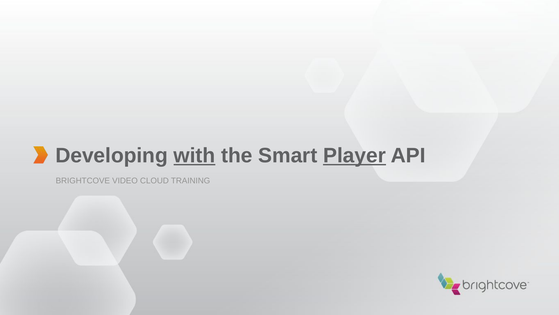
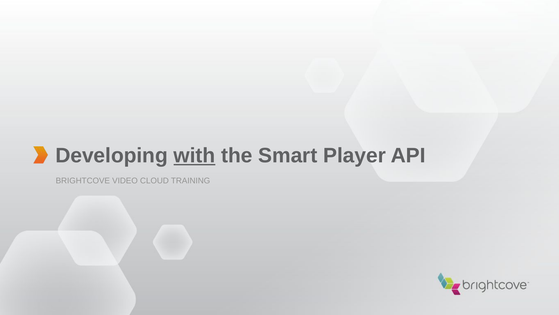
Player underline: present -> none (355, 155)
